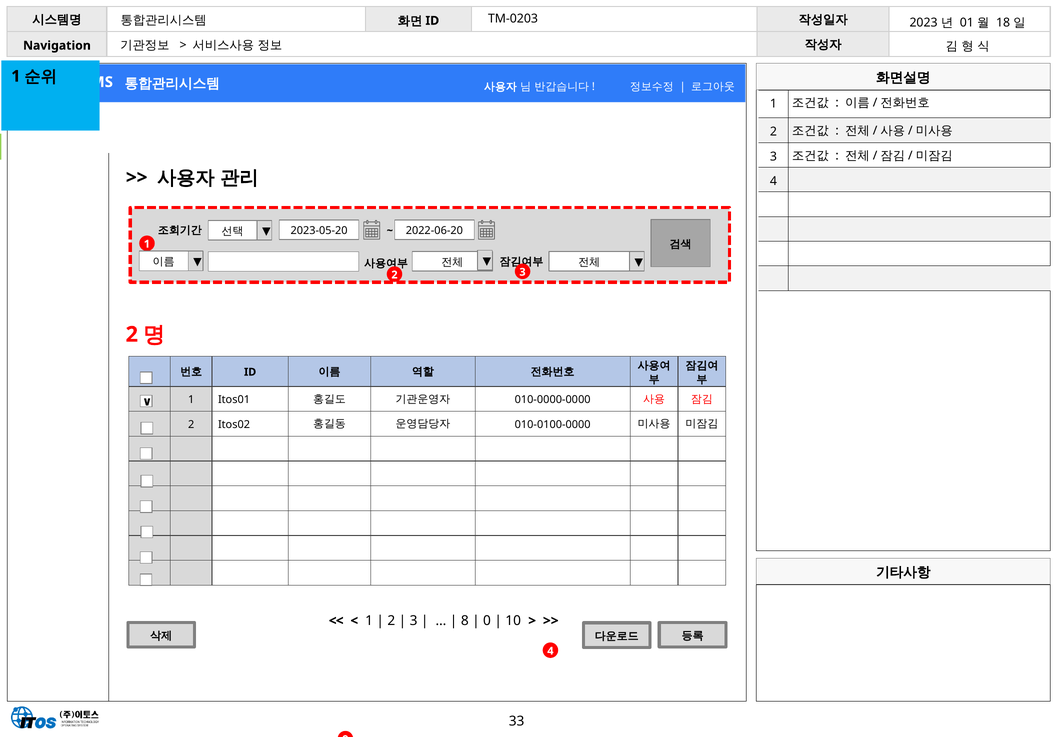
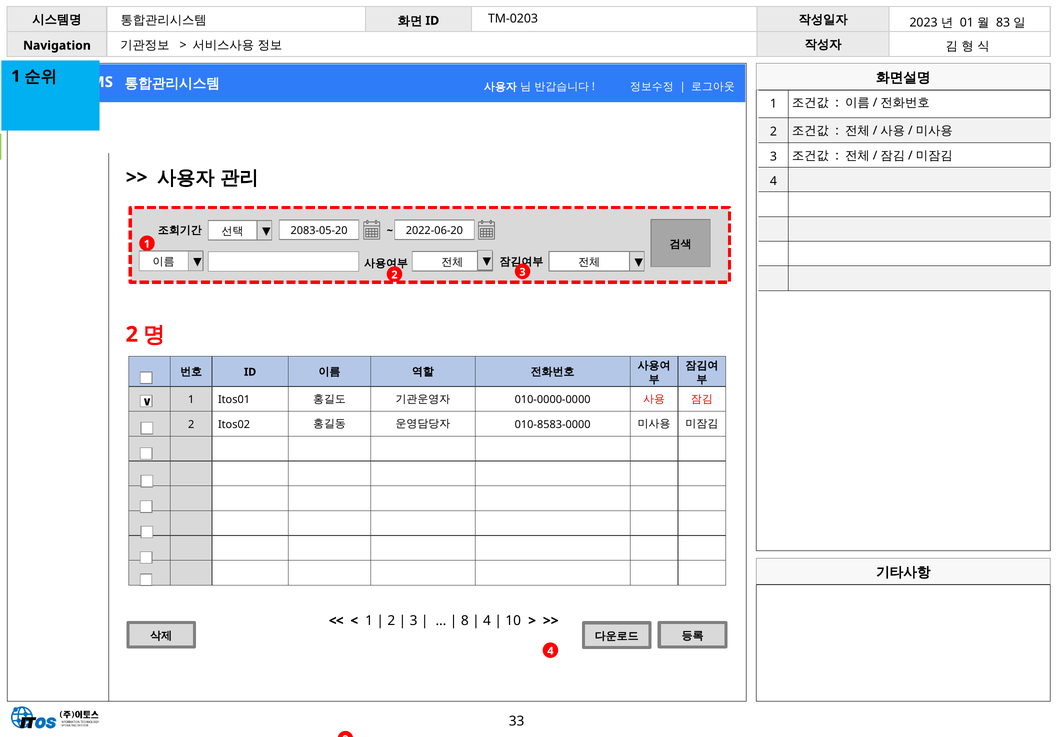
18: 18 -> 83 (1003, 23)
2023-05-20: 2023-05-20 -> 2083-05-20 (319, 230)
010-0100-0000: 010-0100-0000 -> 010-8583-0000 (553, 424)
0: 0 -> 4 (487, 621)
